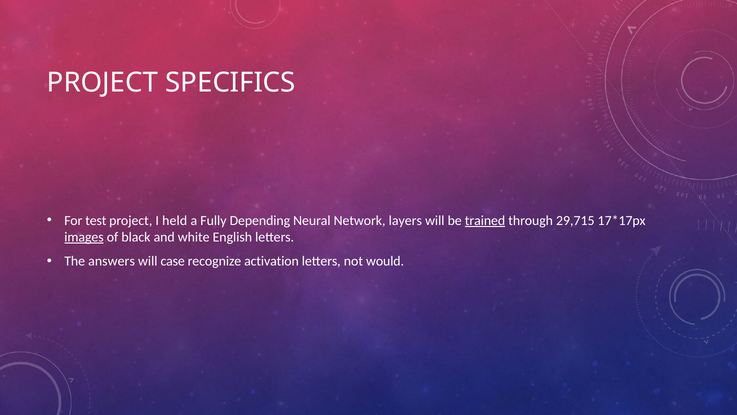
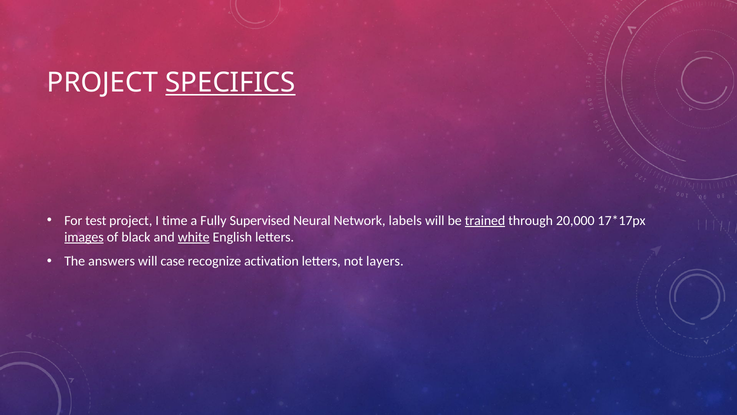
SPECIFICS underline: none -> present (230, 83)
held: held -> time (175, 220)
Depending: Depending -> Supervised (260, 220)
layers: layers -> labels (405, 220)
29,715: 29,715 -> 20,000 (575, 220)
white underline: none -> present (194, 237)
would: would -> layers (385, 261)
